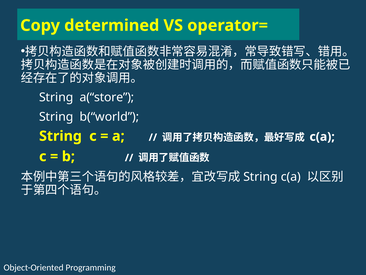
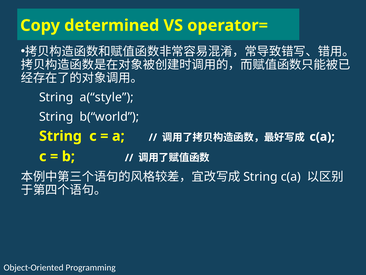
a(“store: a(“store -> a(“style (107, 97)
